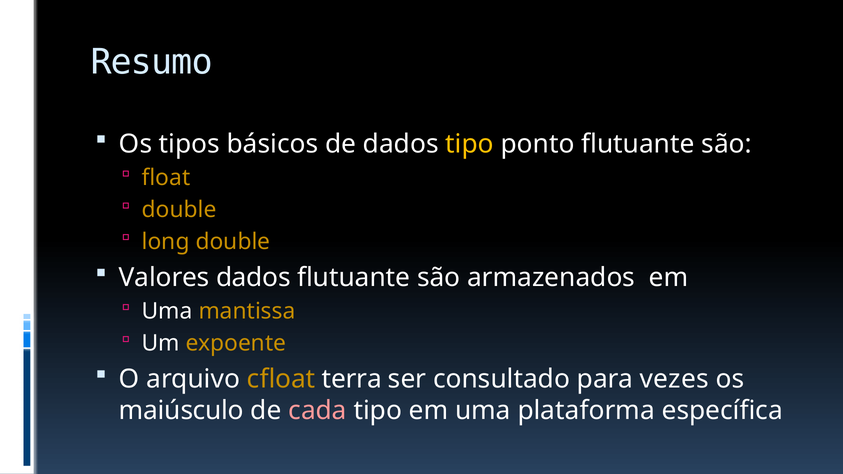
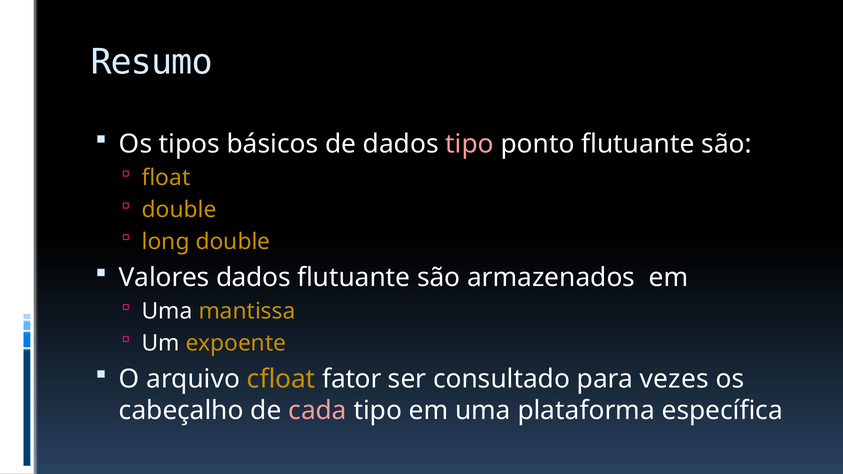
tipo colour: yellow -> pink (470, 144)
terra: terra -> fator (352, 379)
maiúsculo: maiúsculo -> cabeçalho (181, 411)
